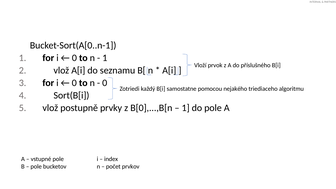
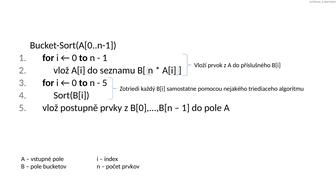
0: 0 -> 5 (105, 83)
